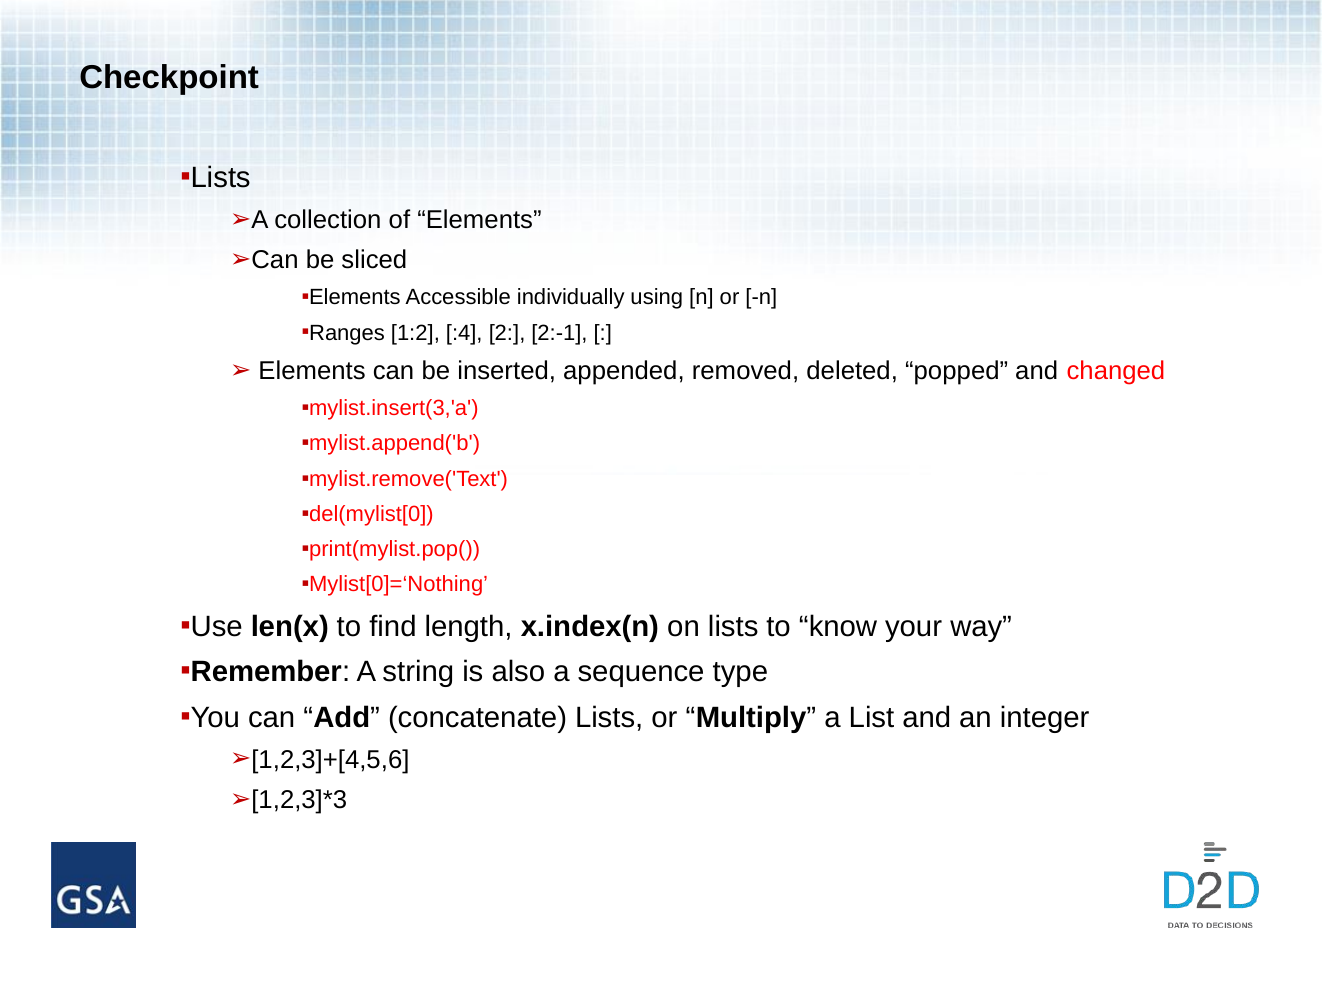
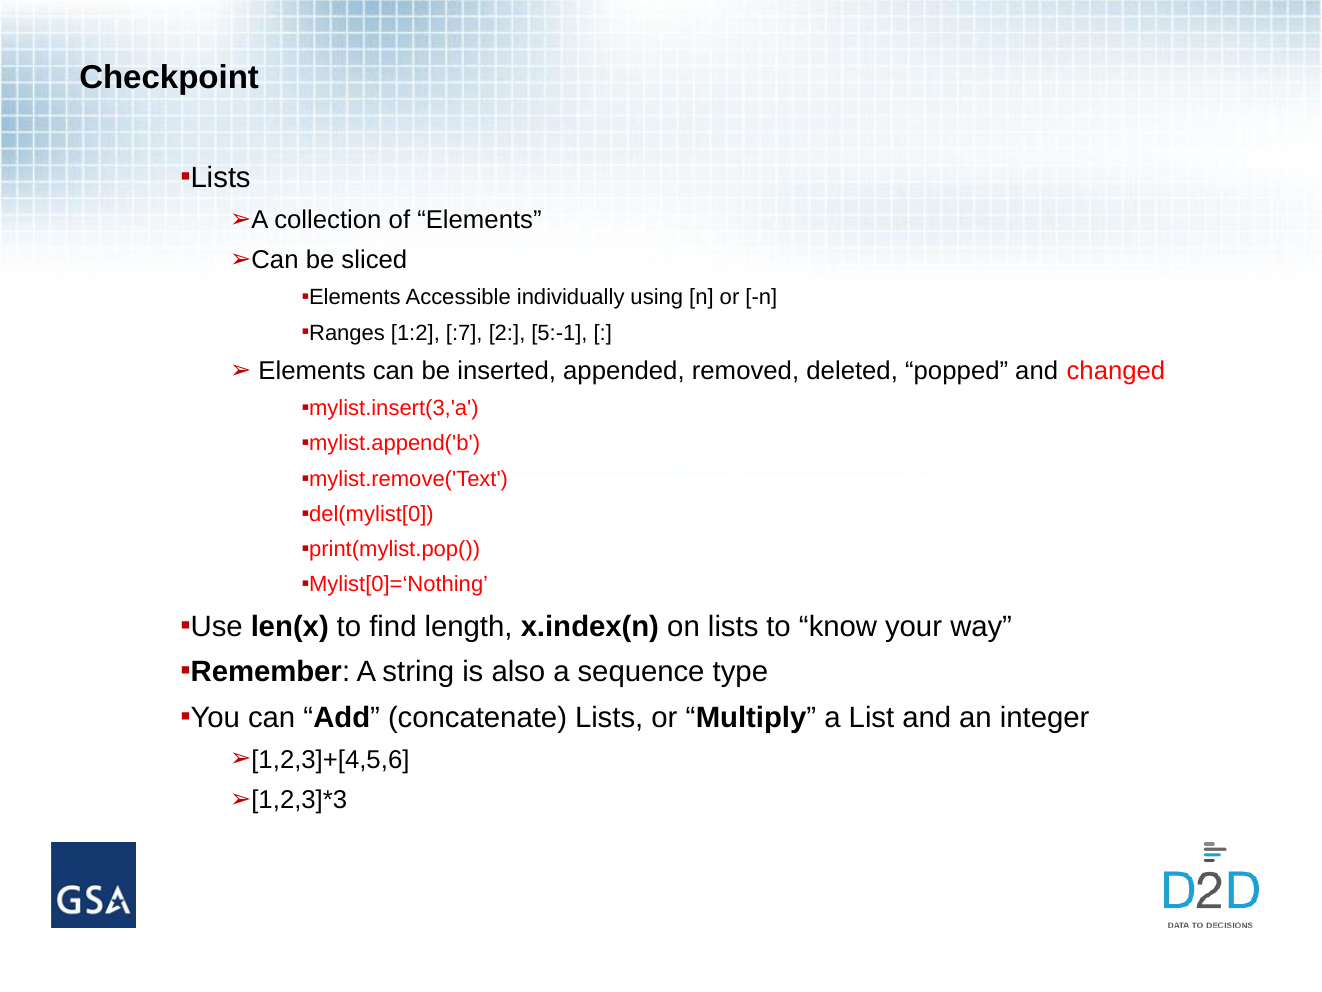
:4: :4 -> :7 (464, 333)
2:-1: 2:-1 -> 5:-1 (559, 333)
